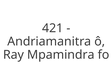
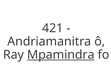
Mpamindra underline: none -> present (61, 55)
